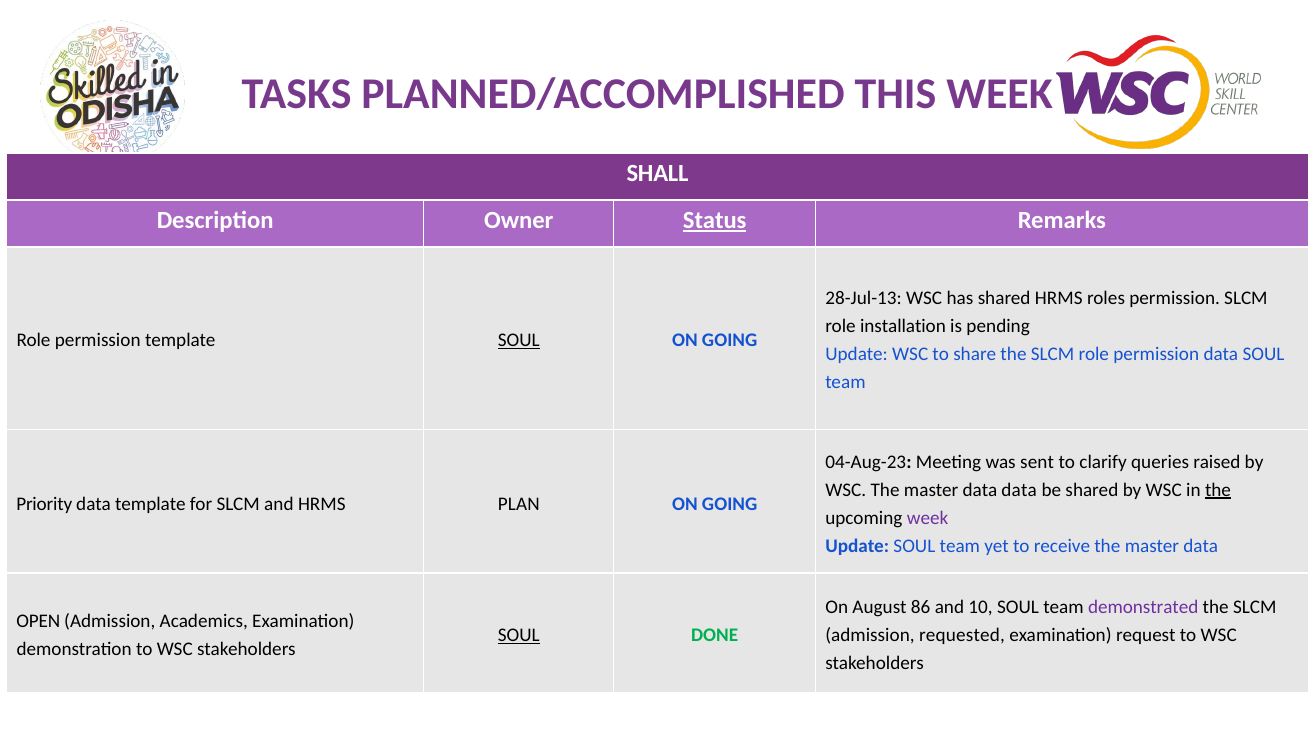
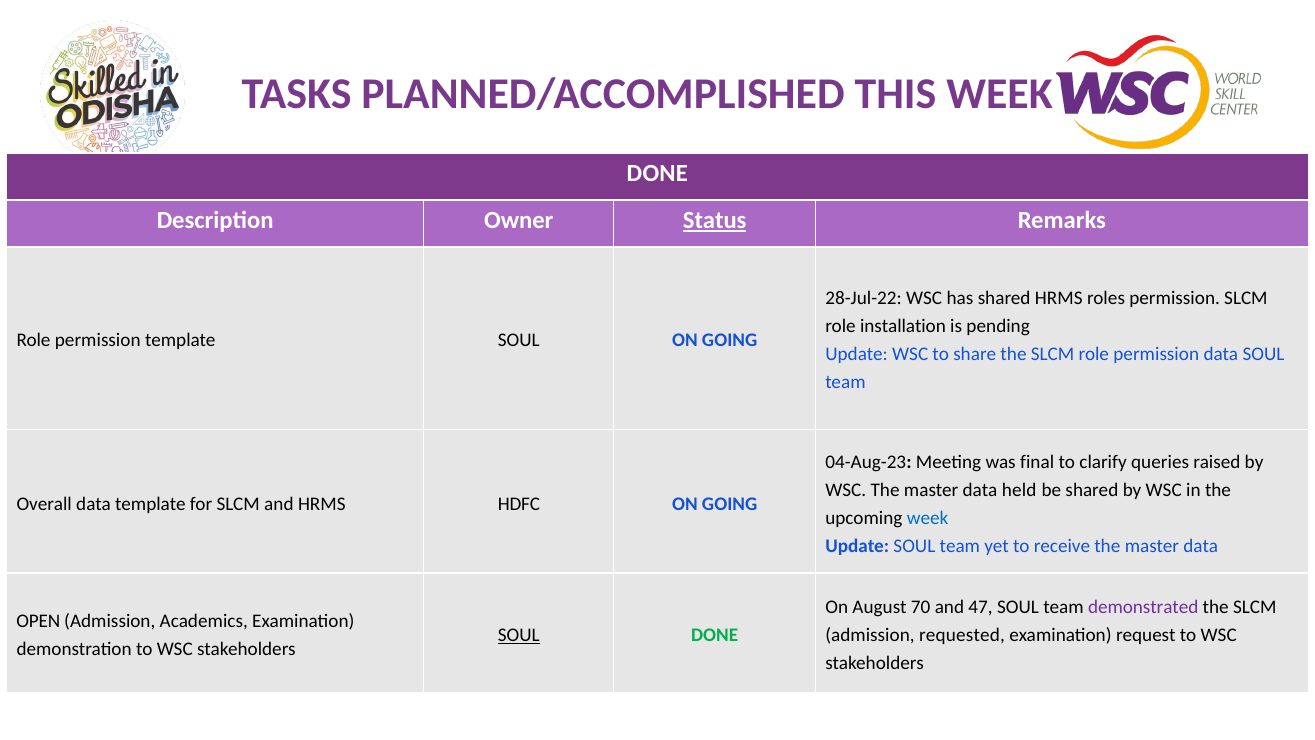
SHALL: SHALL -> DONE (657, 173)
28-Jul-13: 28-Jul-13 -> 28-Jul-22 (864, 298)
SOUL underline: present -> none (519, 340)
sent: sent -> final (1037, 461)
data data: data -> held (1019, 489)
the underline: present -> none (1218, 489)
Priority: Priority -> Overall (44, 503)
PLAN: PLAN -> HDFC (519, 503)
week colour: purple -> blue (928, 517)
86: 86 -> 70 (921, 607)
10: 10 -> 47 (981, 607)
